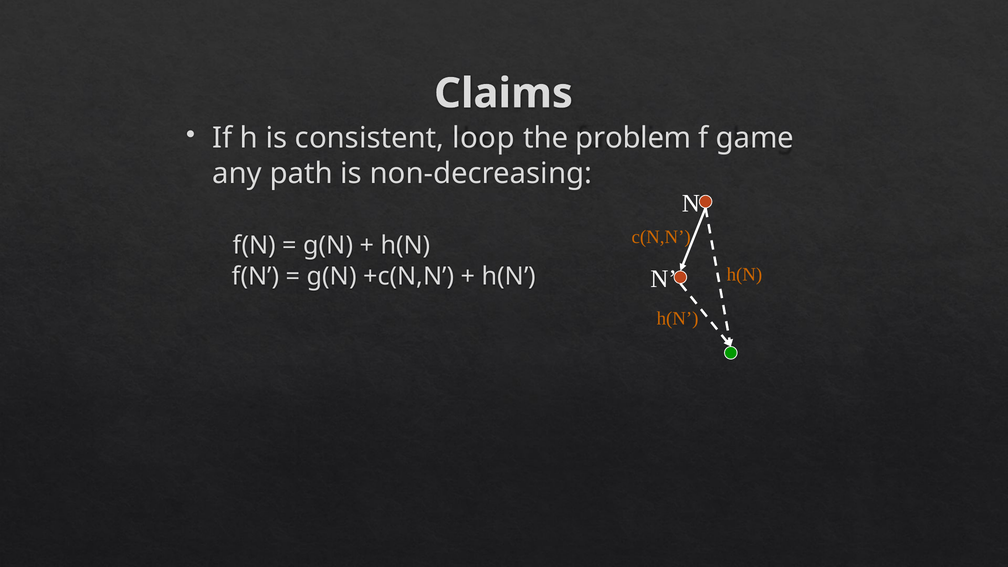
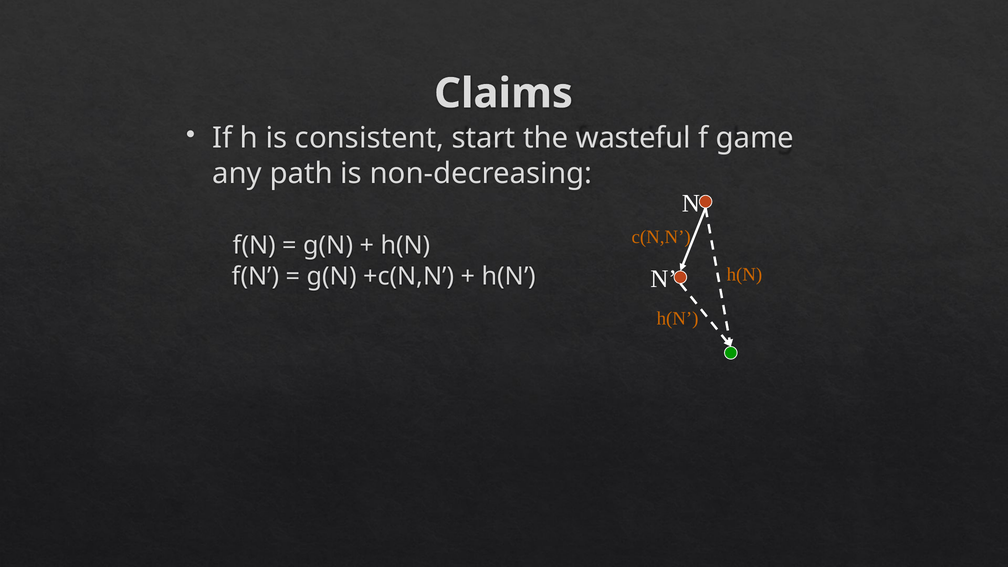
loop: loop -> start (484, 138)
problem: problem -> wasteful (633, 138)
